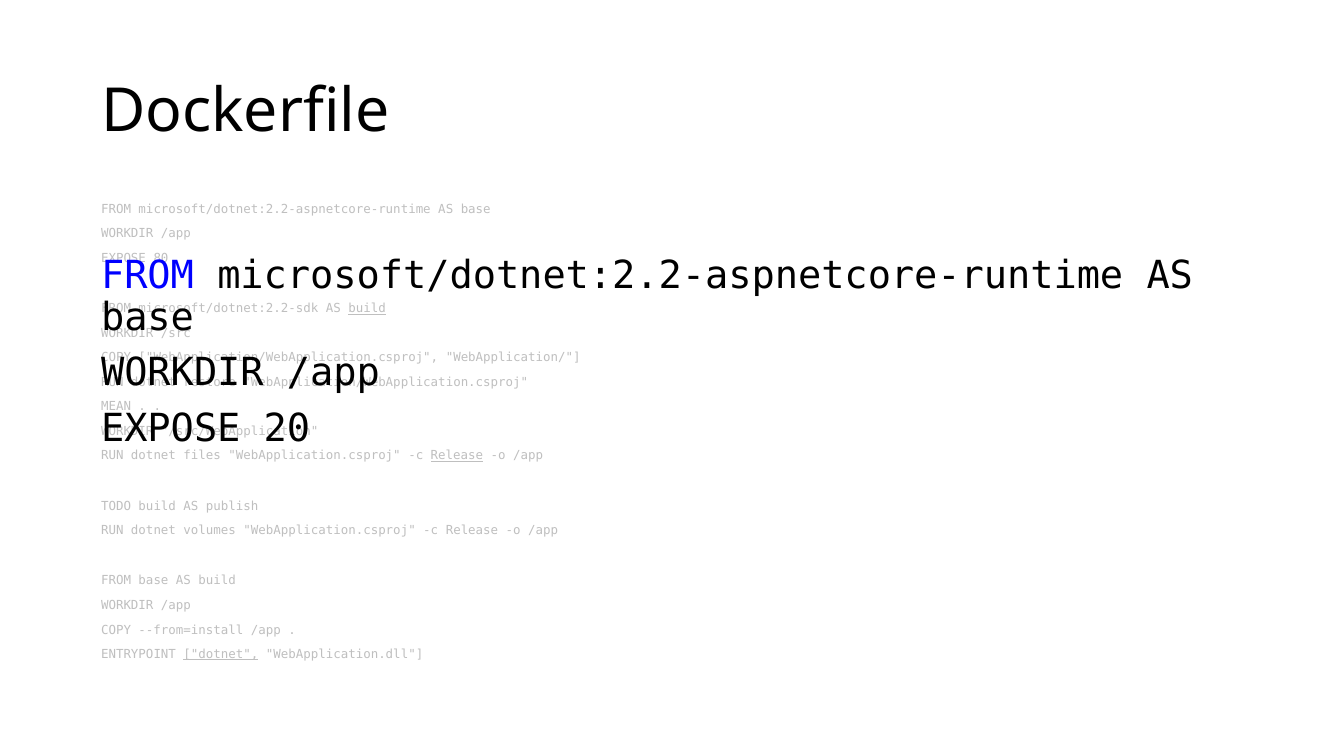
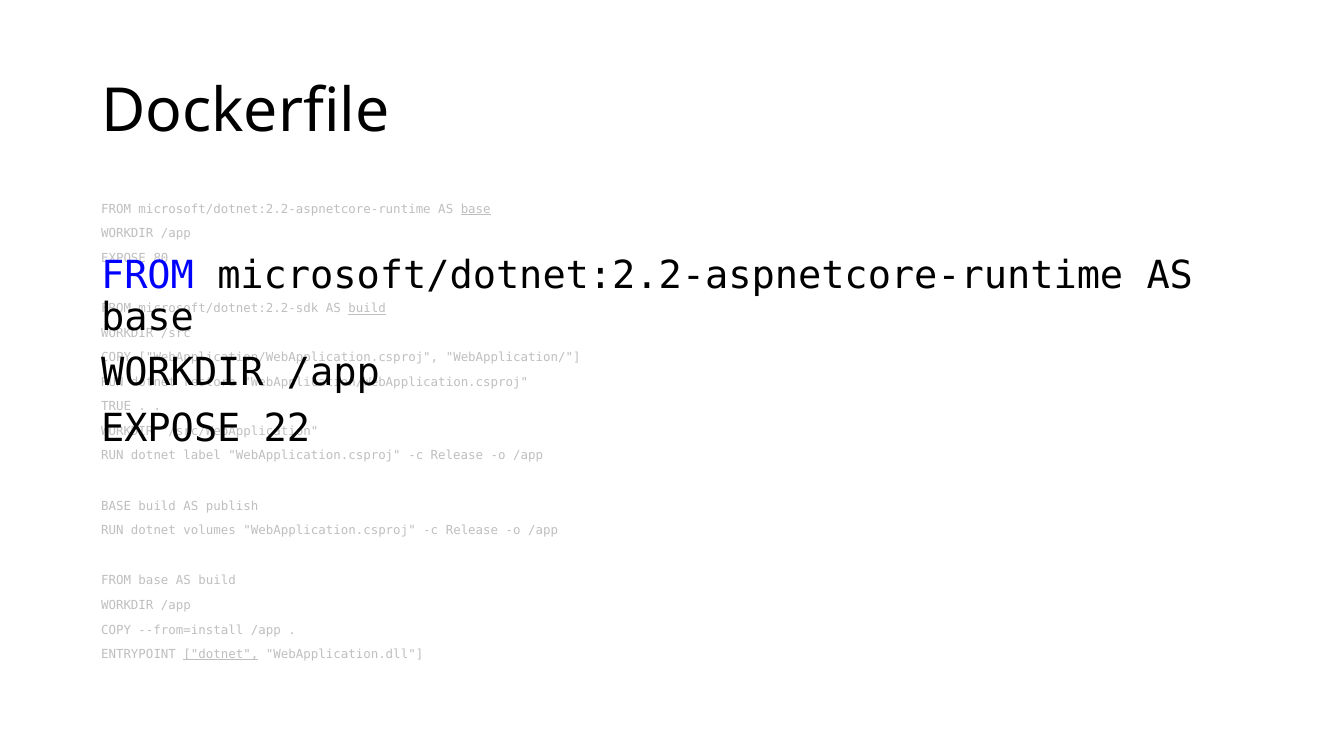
base underline: none -> present (476, 209)
MEAN: MEAN -> TRUE (116, 407)
20: 20 -> 22 (287, 429)
files: files -> label (202, 456)
Release underline: present -> none (457, 456)
TODO: TODO -> BASE (116, 506)
